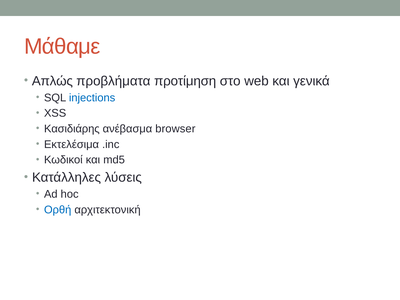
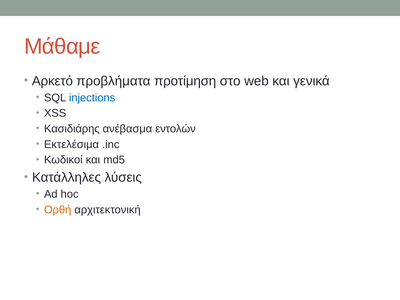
Απλώς: Απλώς -> Αρκετό (52, 81)
browser: browser -> εντολών (175, 129)
Ορθή colour: blue -> orange (58, 210)
